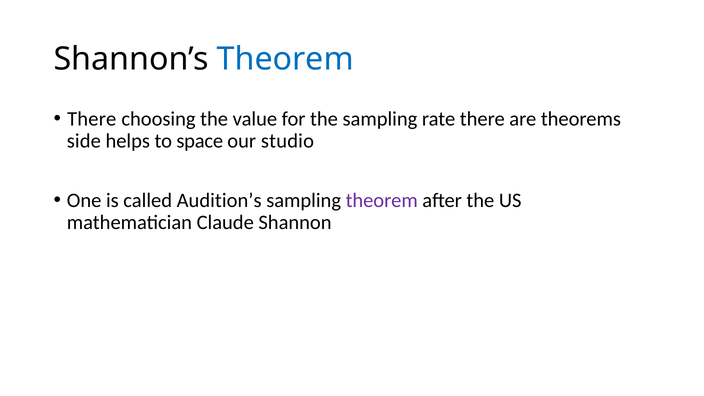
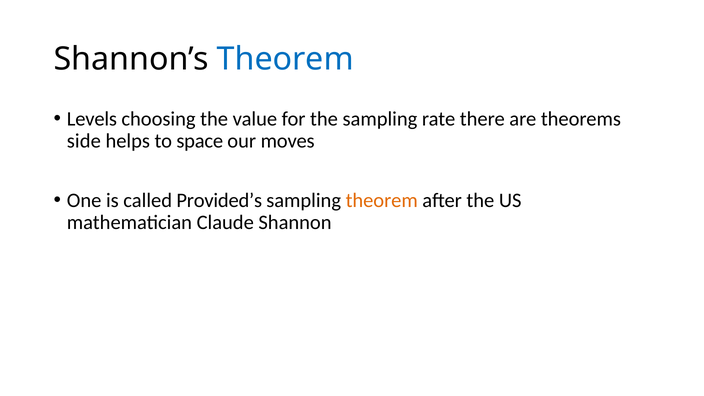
There: There -> Levels (92, 119)
studio: studio -> moves (288, 141)
Audition’s: Audition’s -> Provided’s (219, 200)
theorem colour: purple -> orange (382, 200)
